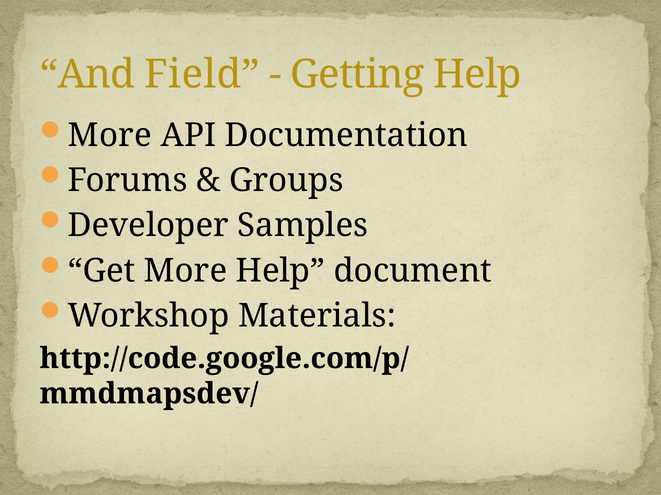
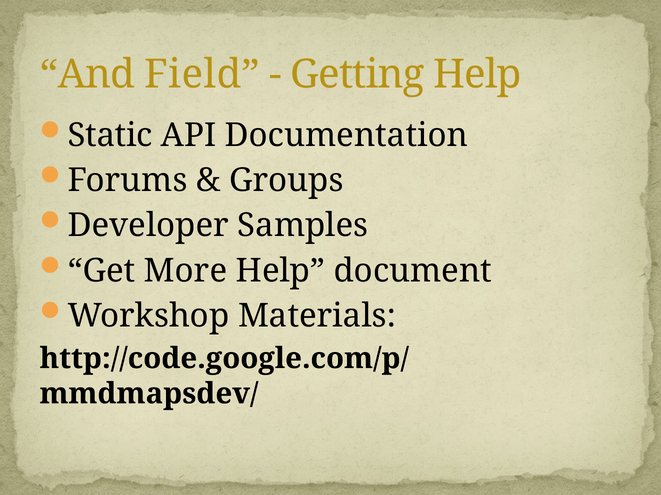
More: More -> Static (110, 136)
